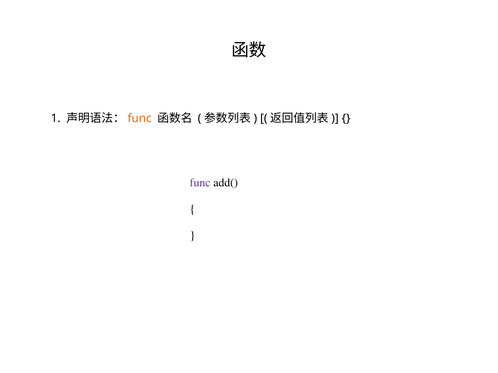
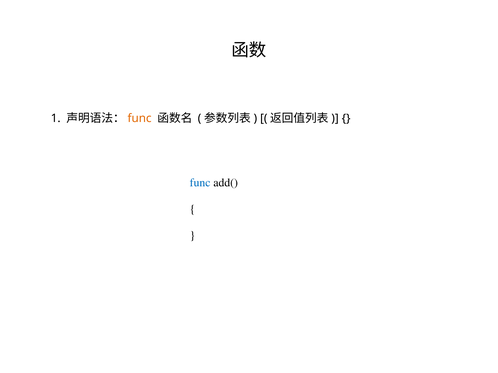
func colour: purple -> blue (200, 183)
